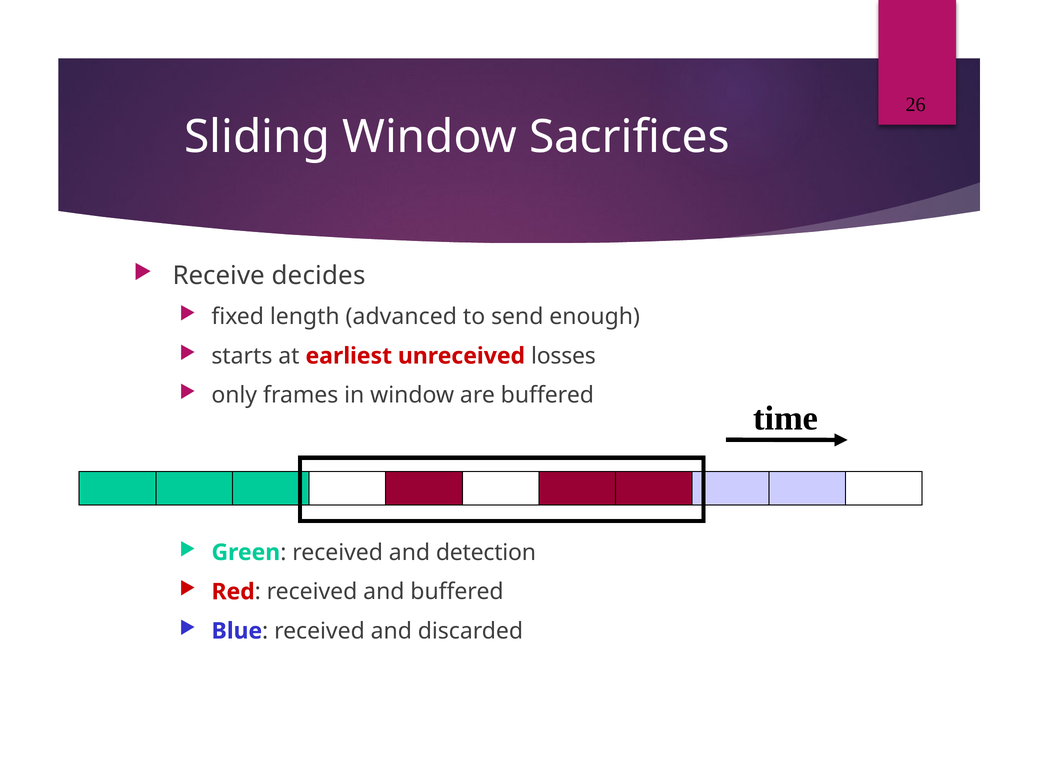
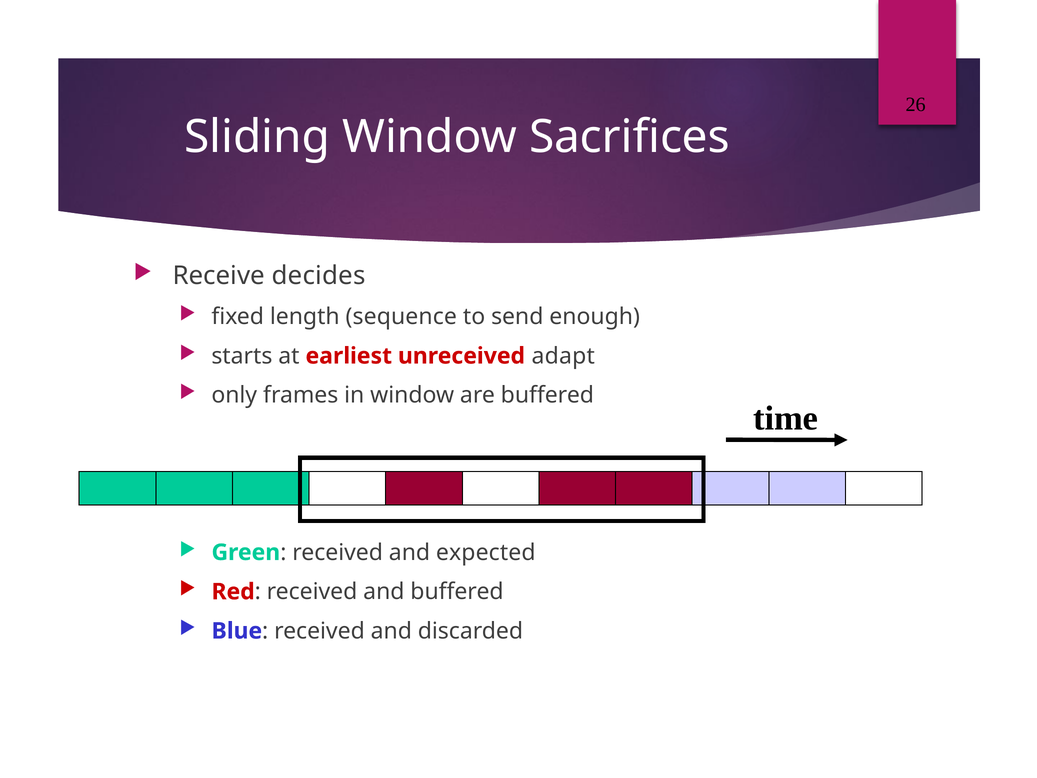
advanced: advanced -> sequence (401, 317)
losses: losses -> adapt (563, 356)
detection: detection -> expected (486, 552)
